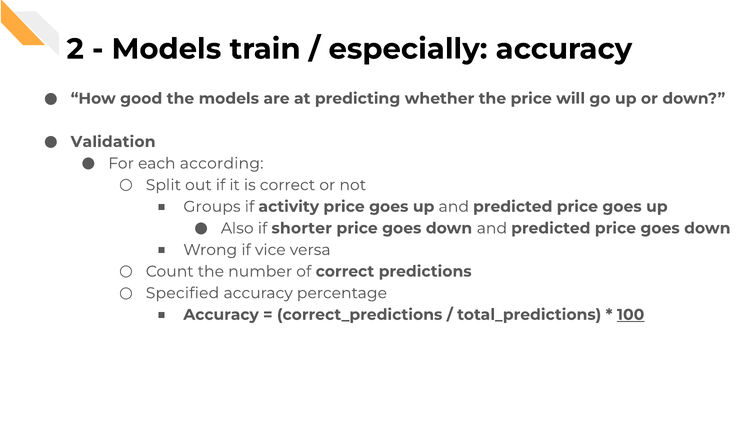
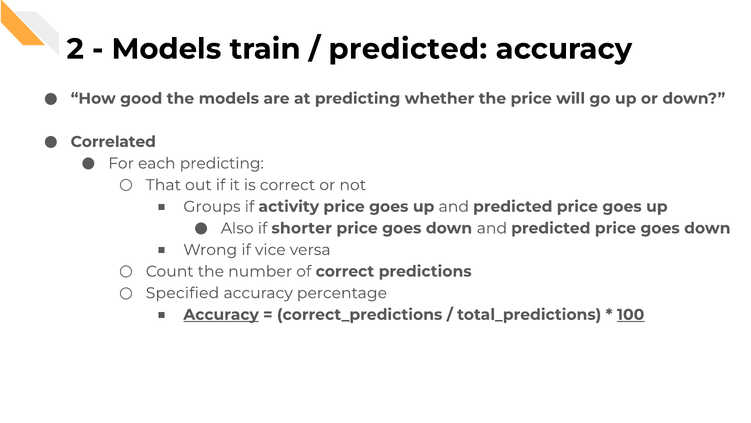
especially: especially -> predicted (408, 49)
Validation: Validation -> Correlated (113, 142)
each according: according -> predicting (222, 163)
Split: Split -> That (163, 185)
Accuracy underline: none -> present (221, 314)
